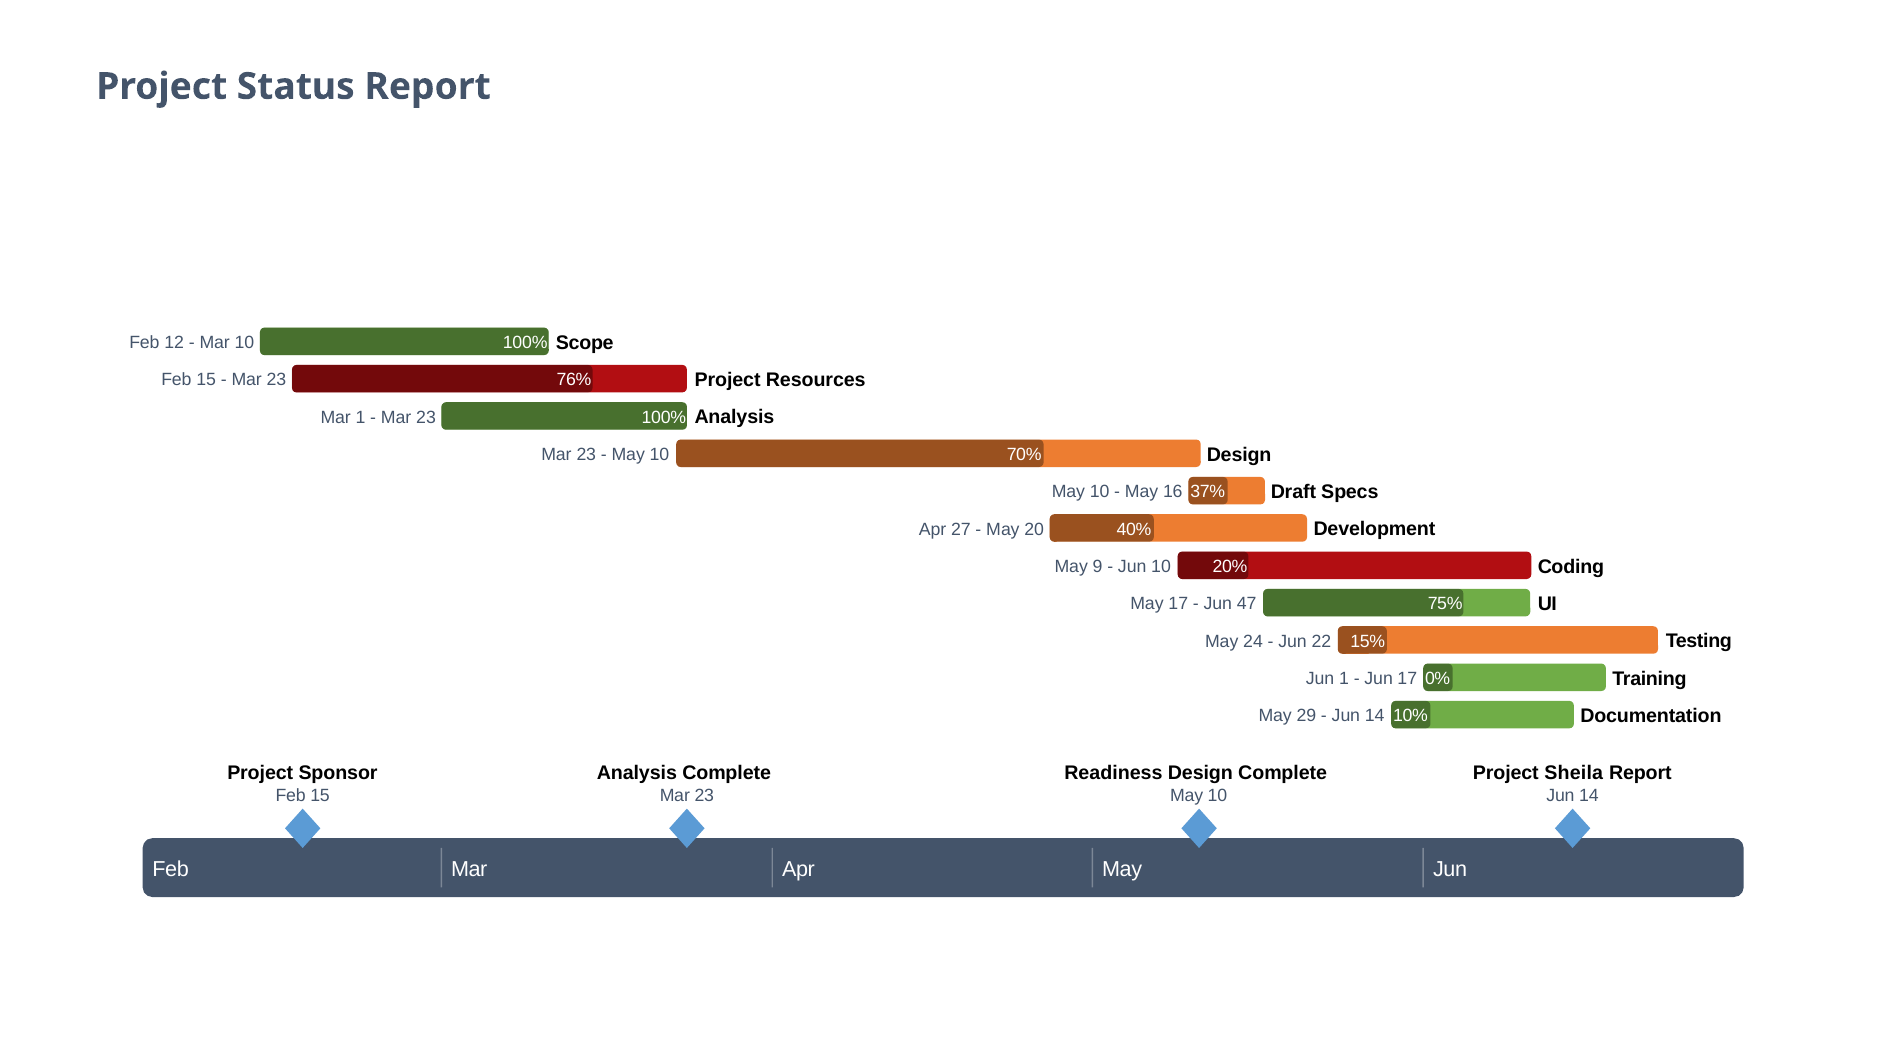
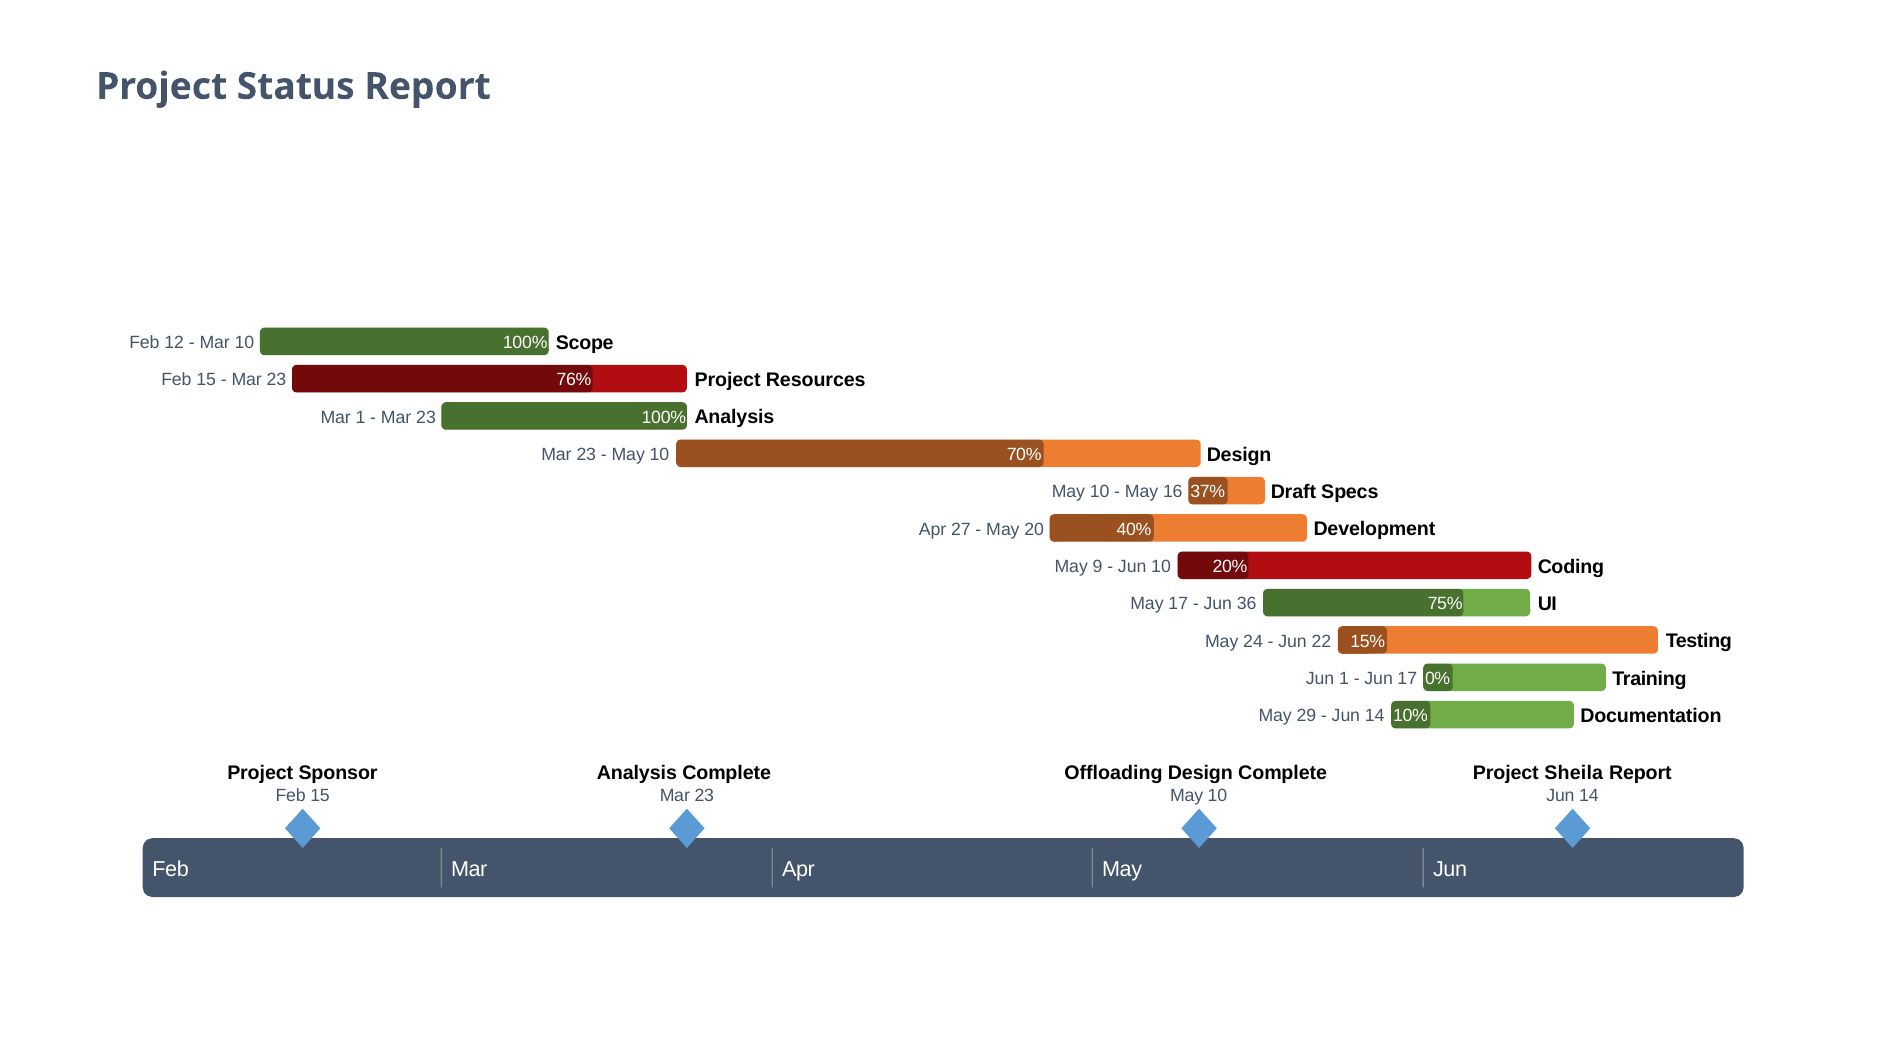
47: 47 -> 36 (1247, 604)
Readiness: Readiness -> Offloading (1113, 772)
